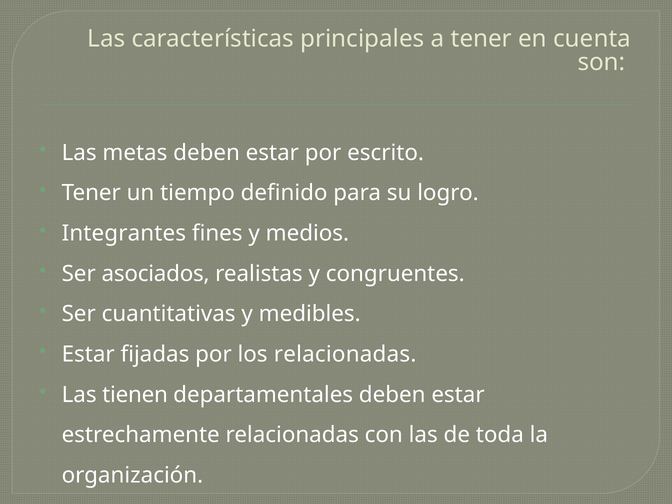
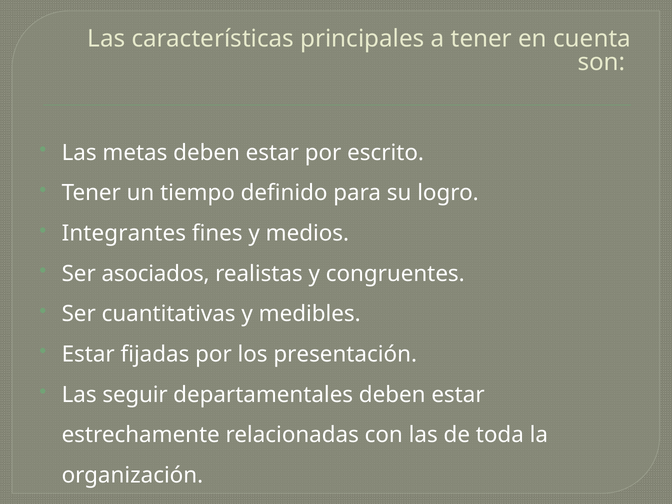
los relacionadas: relacionadas -> presentación (345, 354)
tienen: tienen -> seguir (135, 395)
